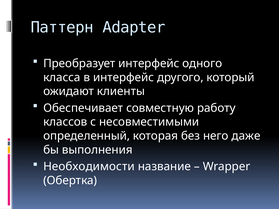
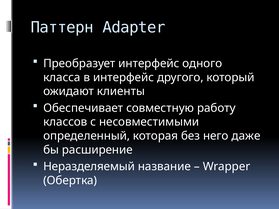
выполнения: выполнения -> расширение (97, 150)
Необходимости: Необходимости -> Неразделяемый (89, 167)
